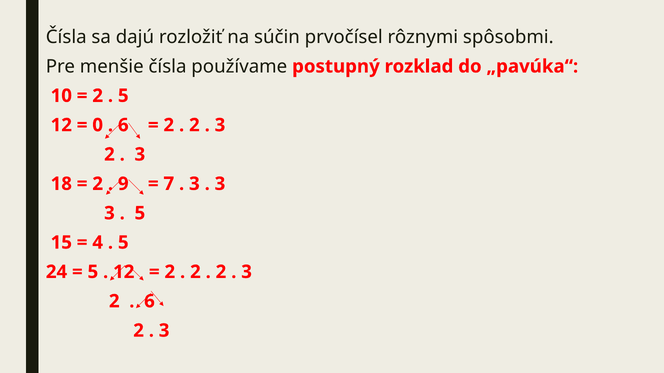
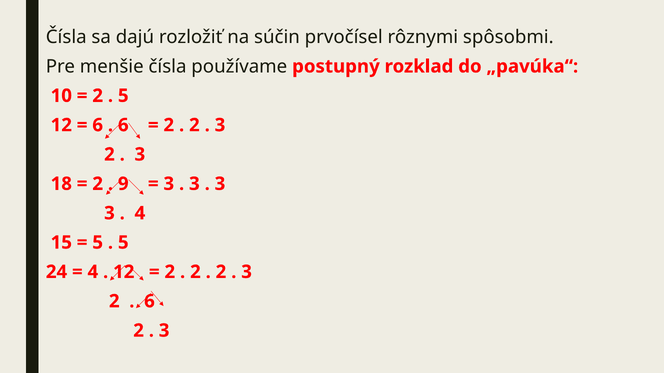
0: 0 -> 6 (98, 125)
7: 7 -> 3 (169, 184)
5: 5 -> 4 (140, 213)
4: 4 -> 5 (98, 243)
5: 5 -> 4 (93, 272)
